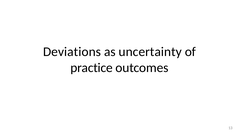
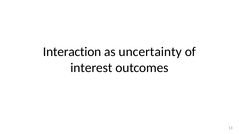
Deviations: Deviations -> Interaction (72, 52)
practice: practice -> interest (91, 68)
